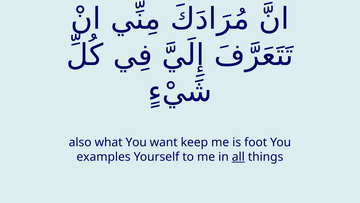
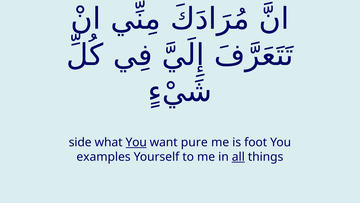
also: also -> side (80, 142)
You underline: none -> present (136, 142)
keep: keep -> pure (194, 142)
